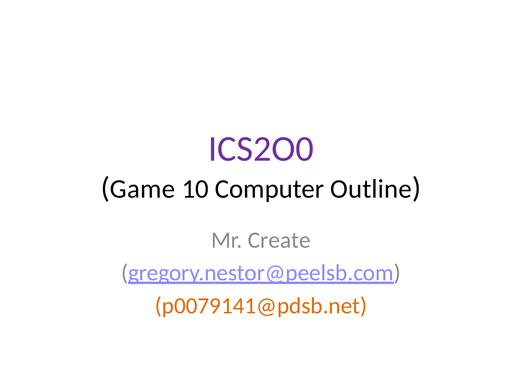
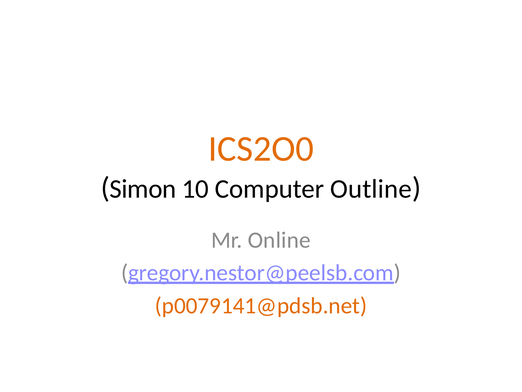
ICS2O0 colour: purple -> orange (261, 149)
Game: Game -> Simon (143, 189)
Create: Create -> Online (279, 240)
